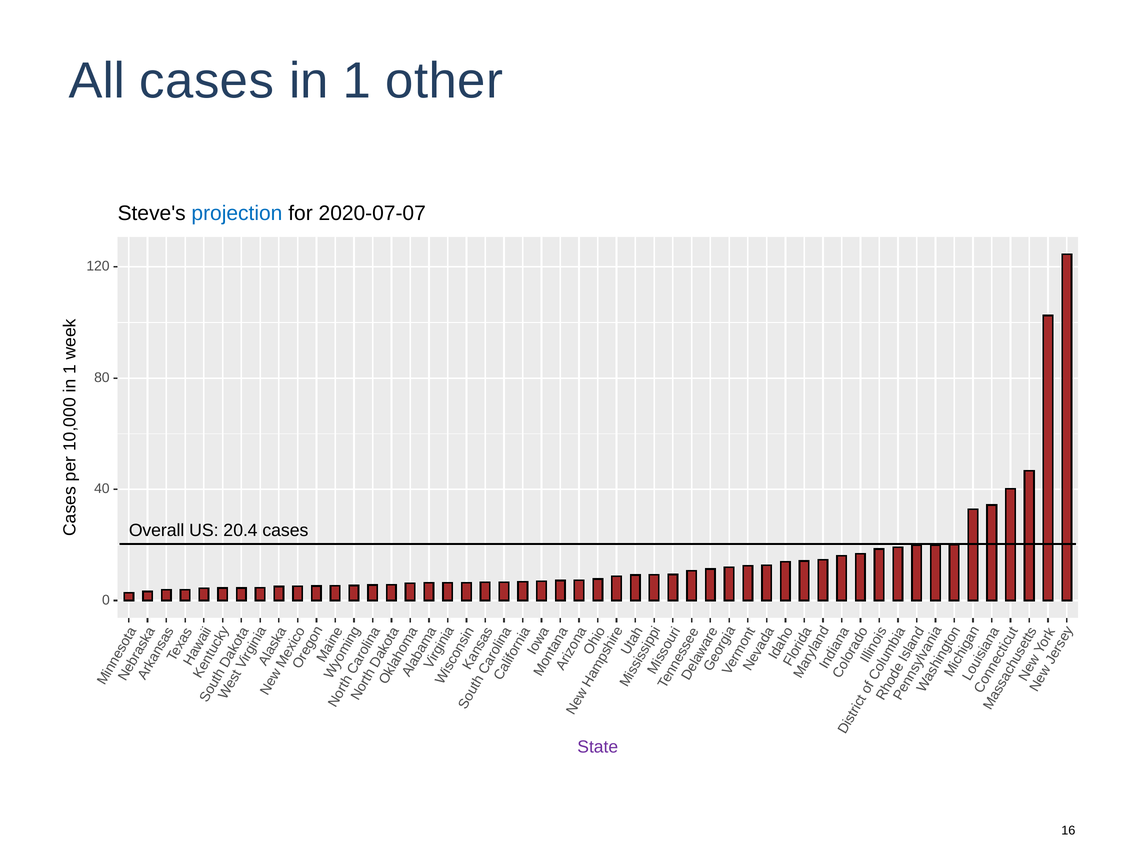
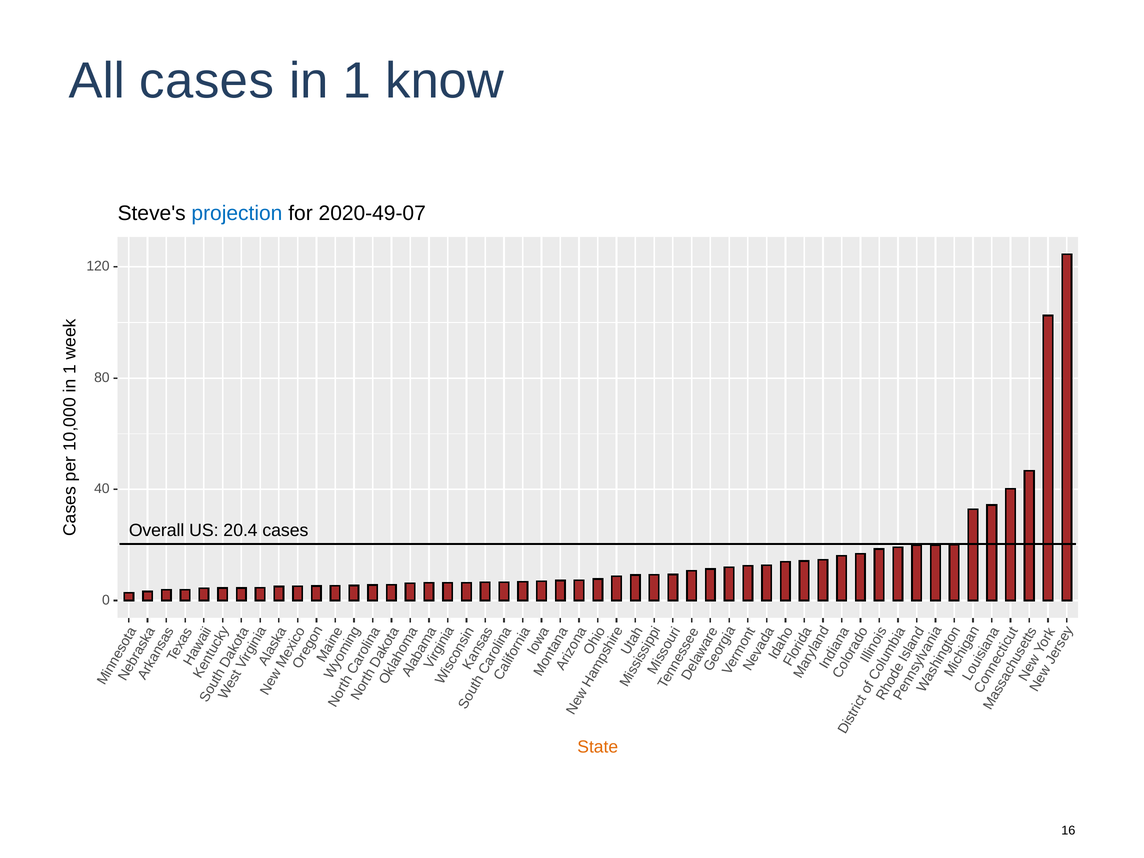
other: other -> know (445, 81)
2020-07-07: 2020-07-07 -> 2020-49-07 (372, 213)
State colour: purple -> orange (598, 747)
